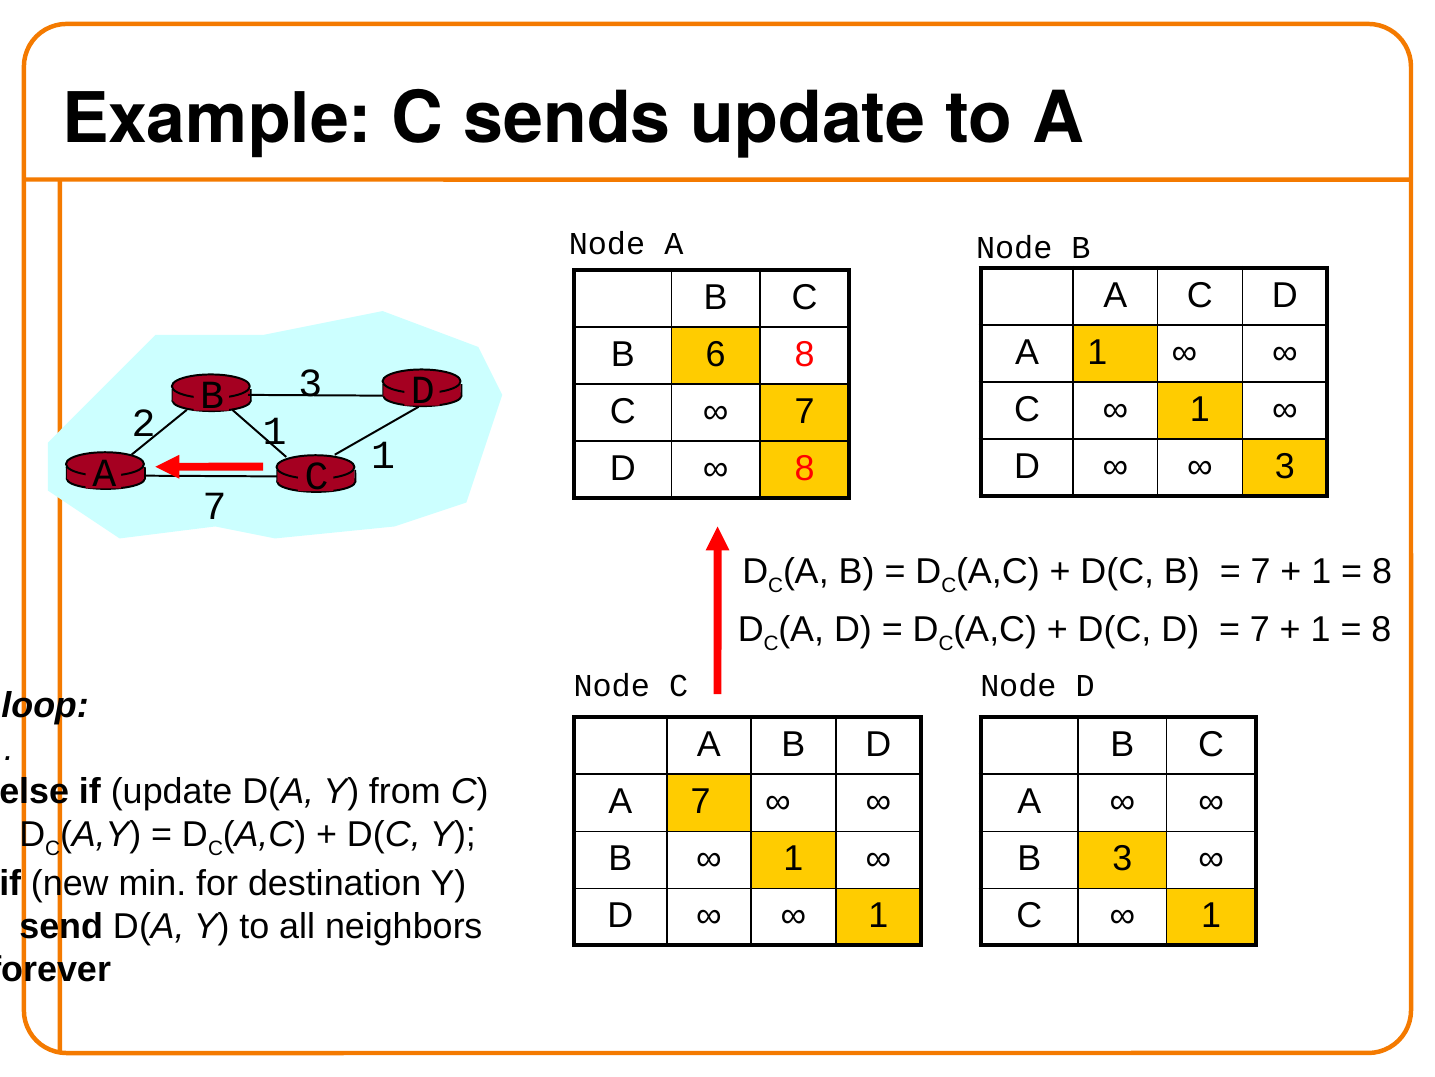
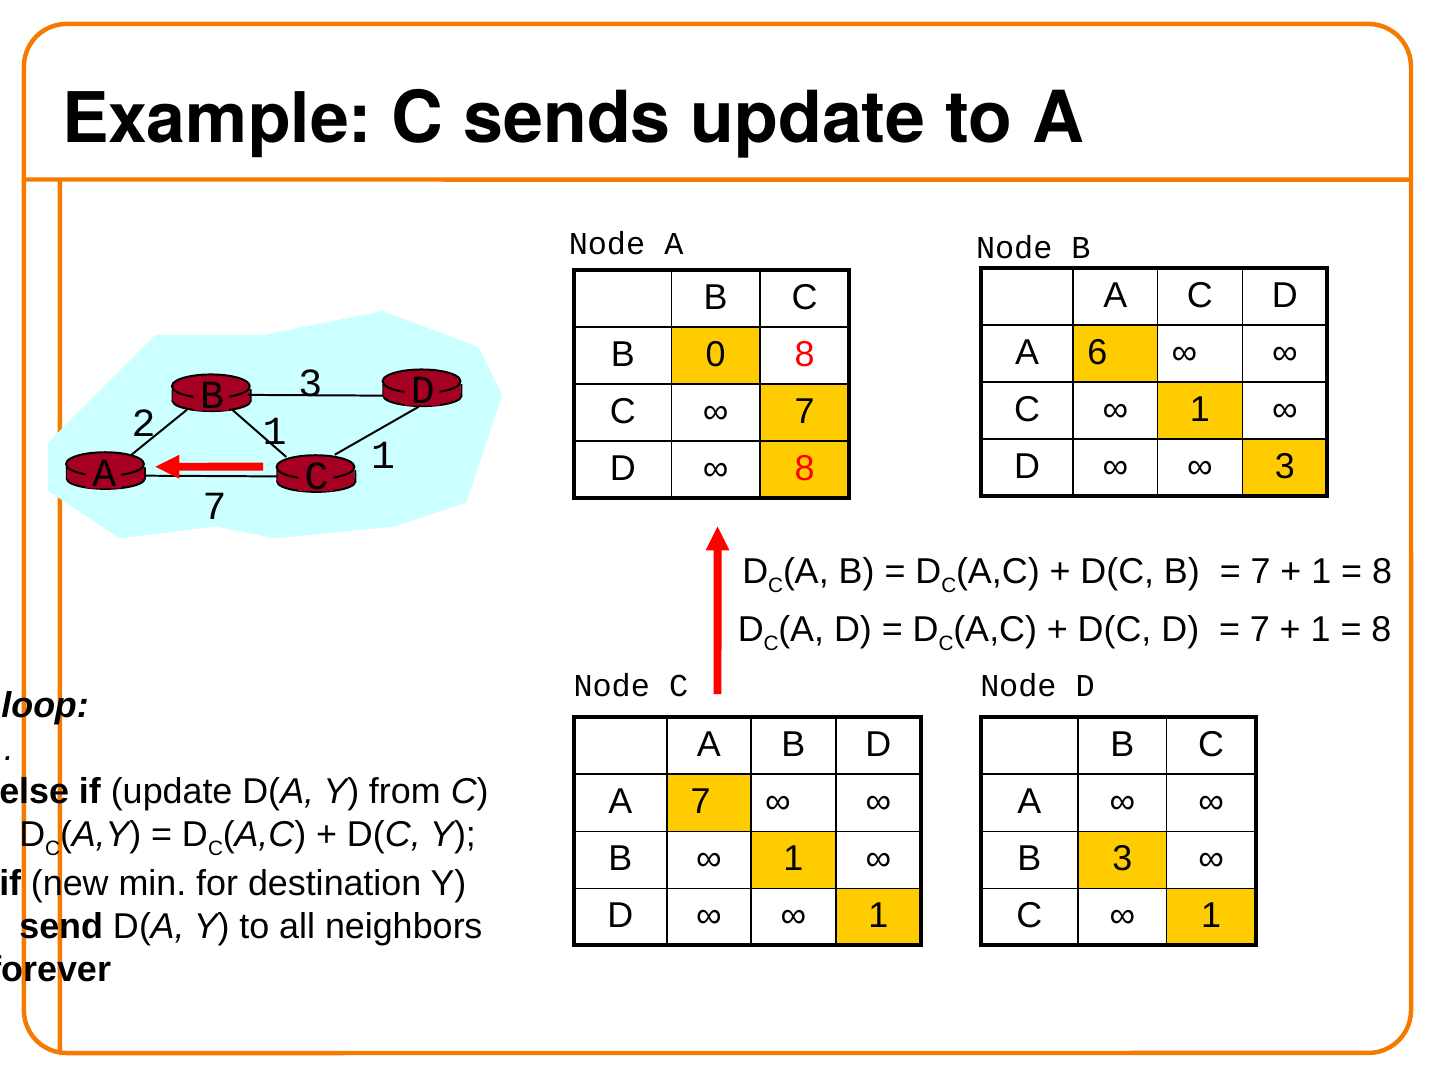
A 1: 1 -> 6 (1097, 352)
6: 6 -> 0 (716, 354)
